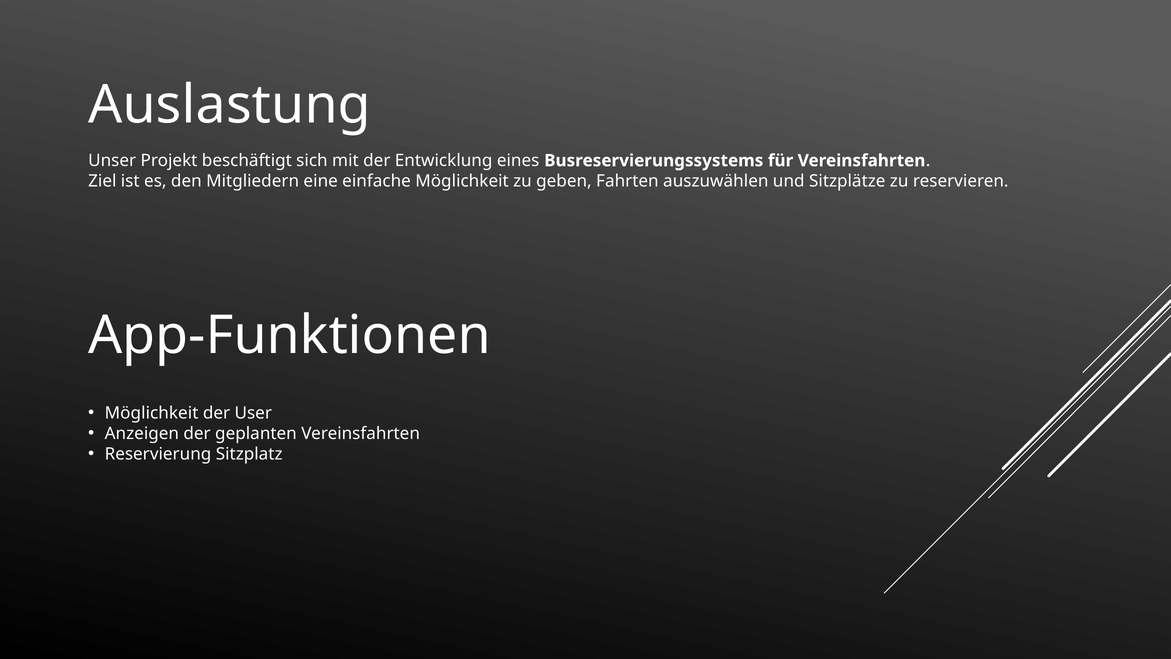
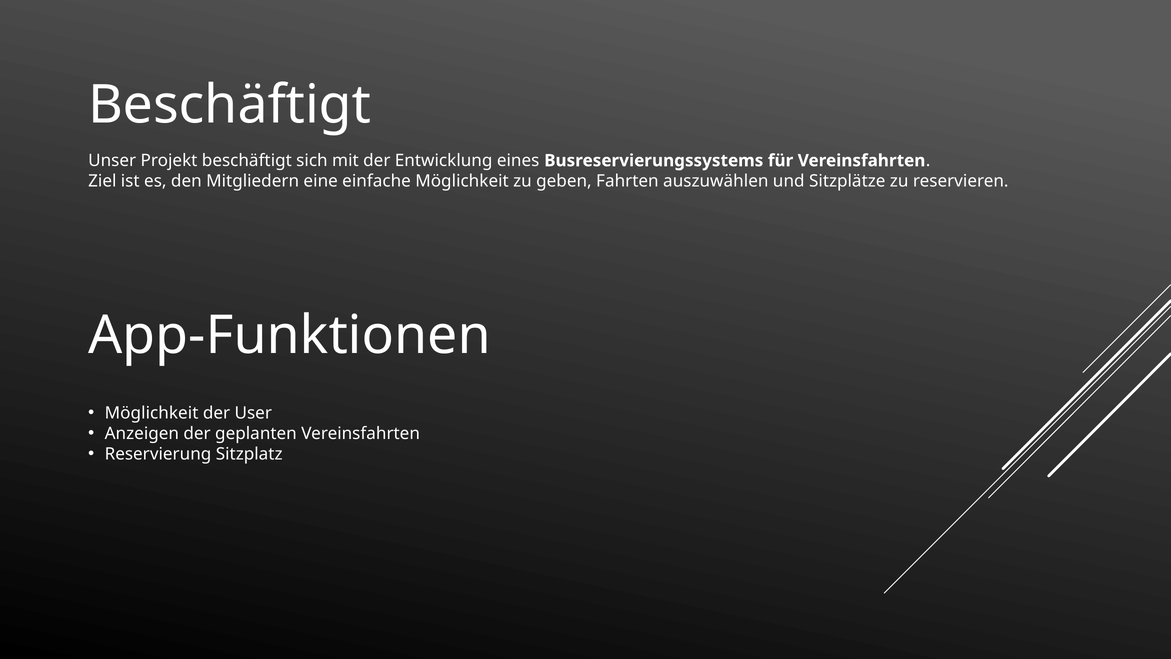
Auslastung: Auslastung -> Beschäftigt (230, 105)
